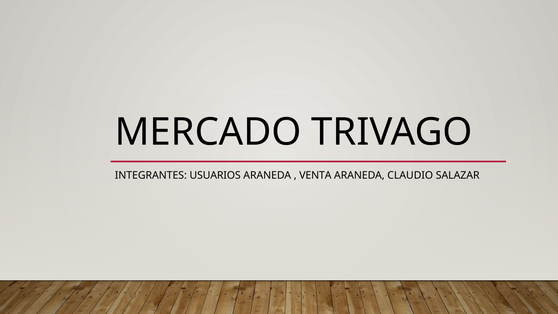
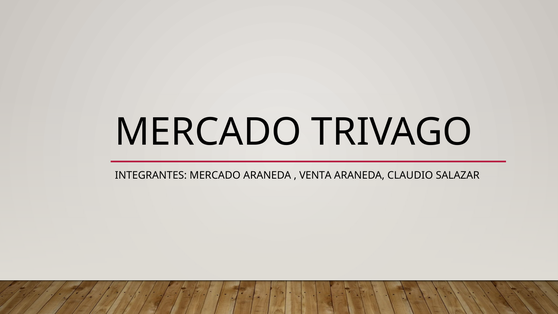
INTEGRANTES USUARIOS: USUARIOS -> MERCADO (215, 175)
